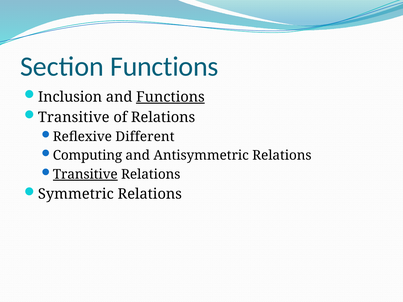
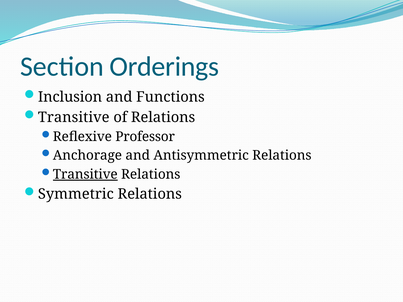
Section Functions: Functions -> Orderings (164, 67)
Functions underline: present -> none (170, 97)
Different: Different -> Professor (145, 137)
Computing: Computing -> Anchorage (87, 156)
